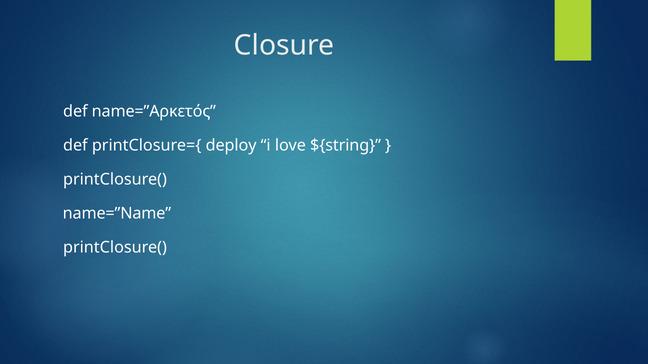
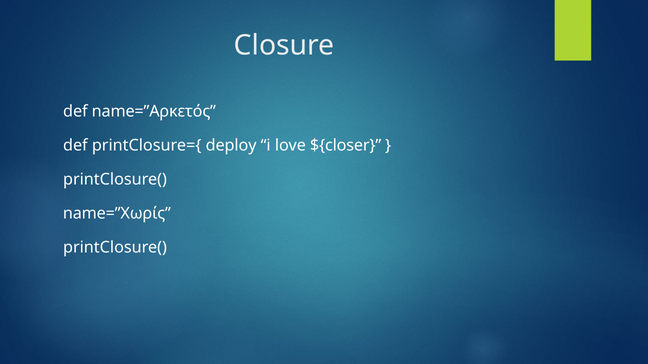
${string: ${string -> ${closer (346, 146)
name=”Name: name=”Name -> name=”Χωρίς (117, 214)
